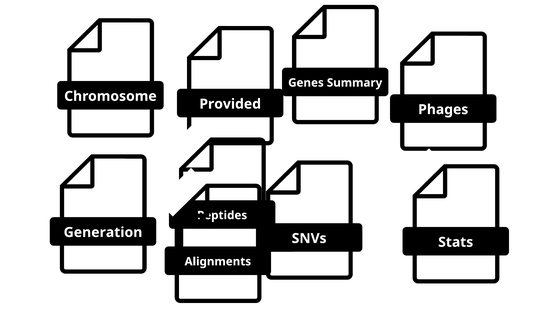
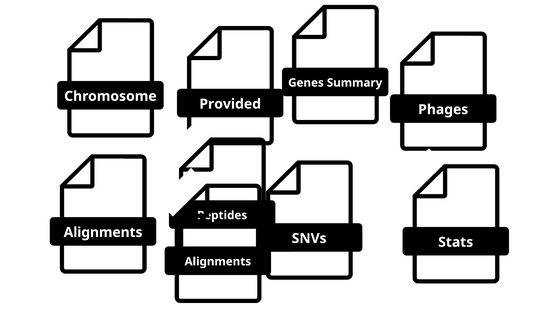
Generation: Generation -> Alignments (103, 233)
